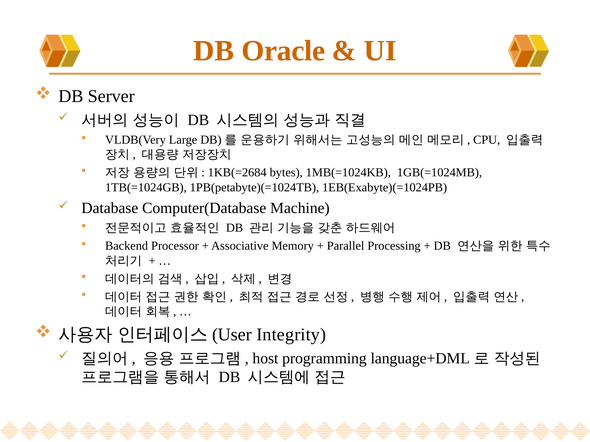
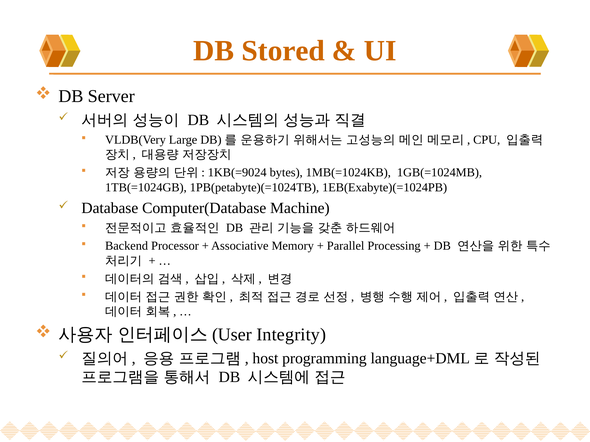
Oracle: Oracle -> Stored (283, 51)
1KB(=2684: 1KB(=2684 -> 1KB(=9024 (237, 173)
